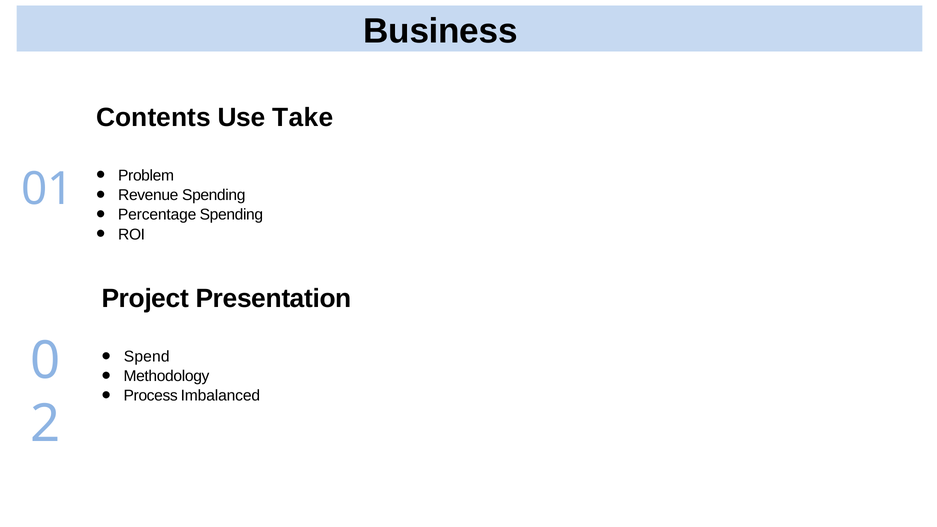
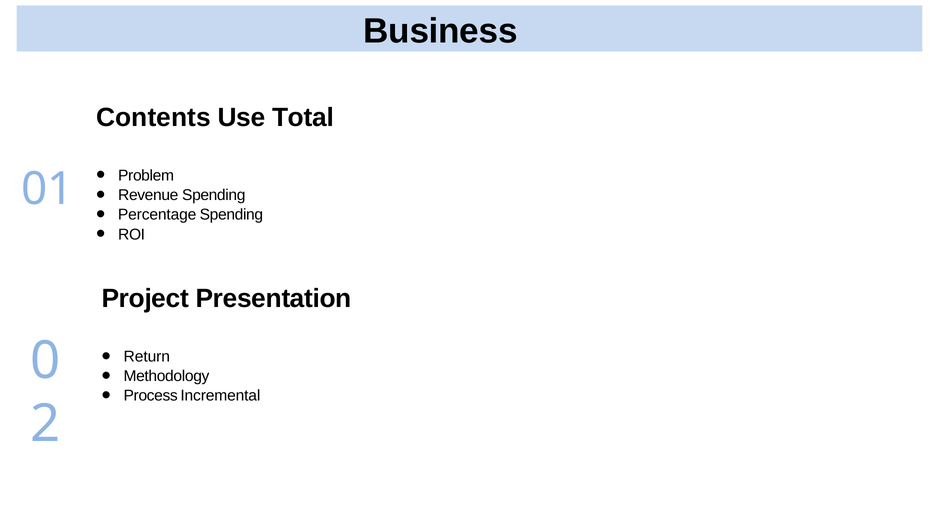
Take: Take -> Total (303, 117)
Spend: Spend -> Return (147, 357)
Imbalanced: Imbalanced -> Incremental (220, 396)
